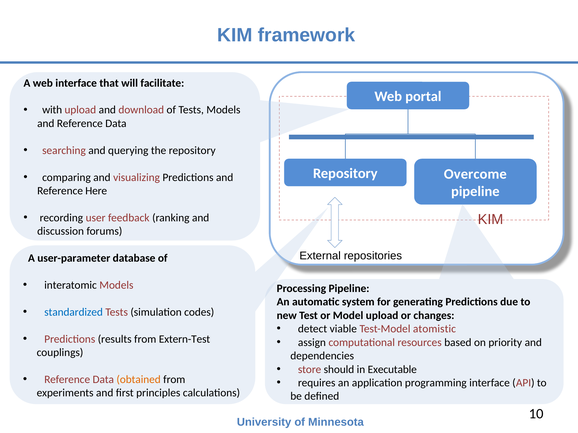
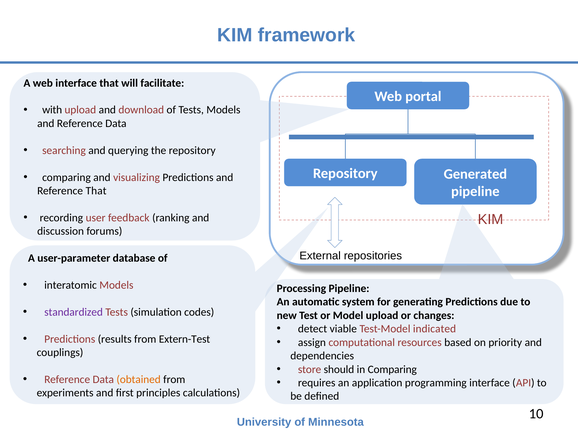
Overcome: Overcome -> Generated (475, 174)
Reference Here: Here -> That (96, 191)
standardized colour: blue -> purple (74, 312)
atomistic: atomistic -> indicated (434, 329)
in Executable: Executable -> Comparing (392, 370)
